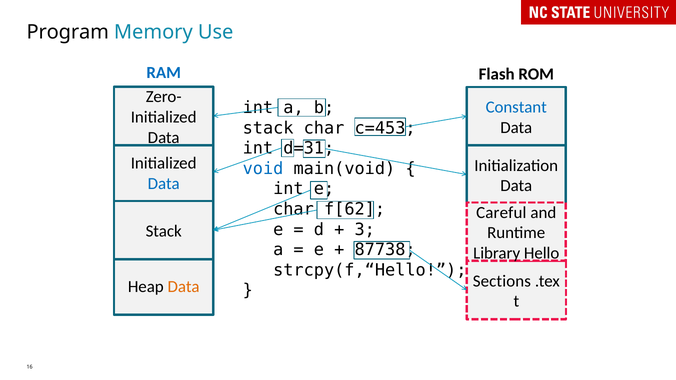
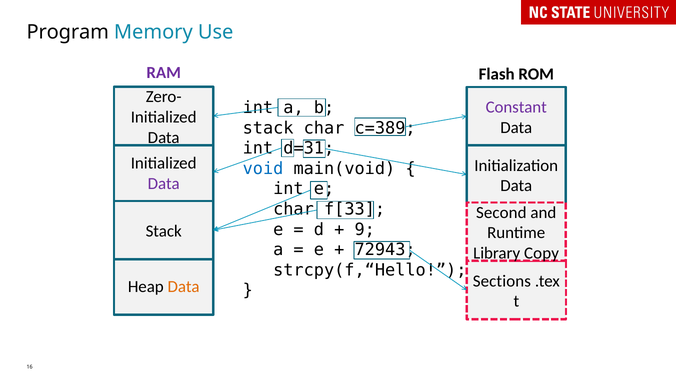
RAM colour: blue -> purple (164, 73)
Constant colour: blue -> purple (516, 107)
c=453: c=453 -> c=389 (385, 128)
Data colour: blue -> purple (164, 184)
f[62: f[62 -> f[33 (355, 209)
Careful: Careful -> Second (501, 213)
3: 3 -> 9 (365, 230)
87738: 87738 -> 72943 (385, 250)
Hello: Hello -> Copy (542, 253)
